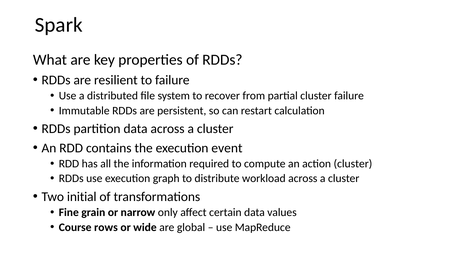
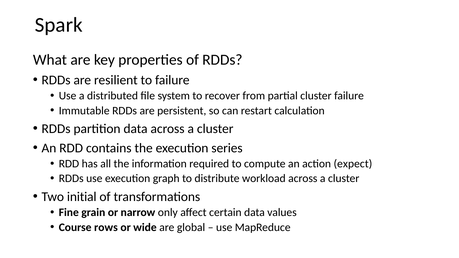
event: event -> series (227, 148)
action cluster: cluster -> expect (353, 164)
